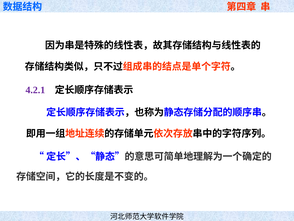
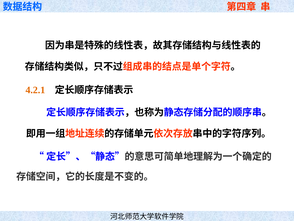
4.2.1 colour: purple -> orange (35, 90)
